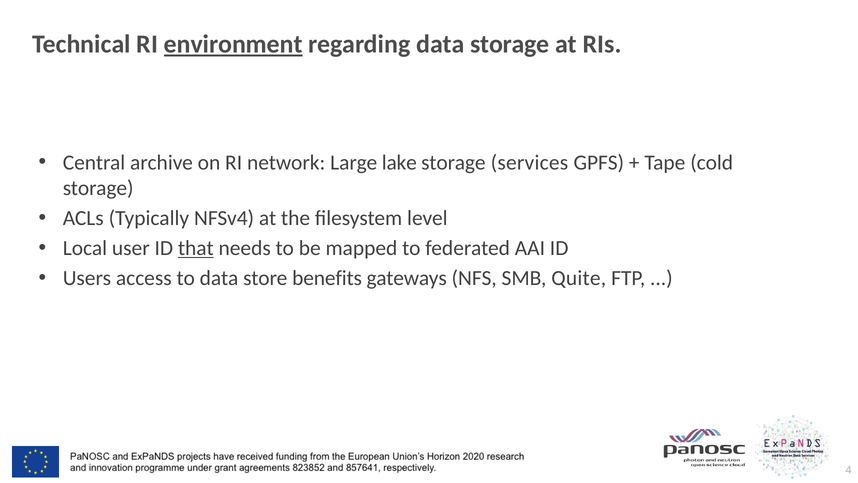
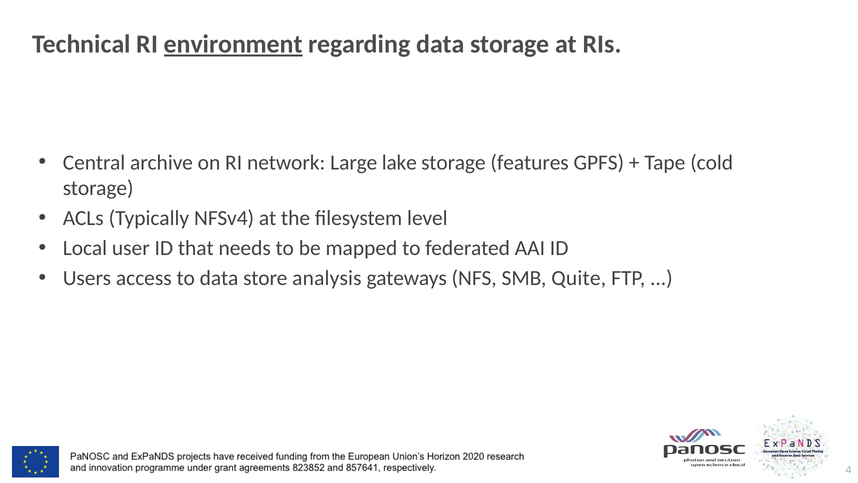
services: services -> features (530, 162)
that underline: present -> none (196, 248)
benefits: benefits -> analysis (327, 278)
